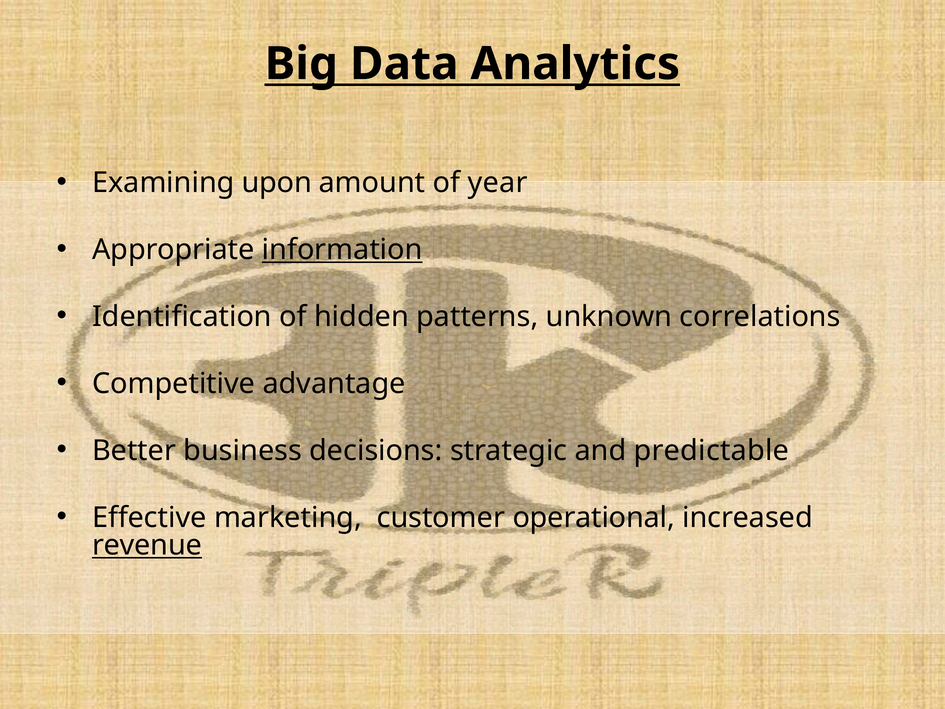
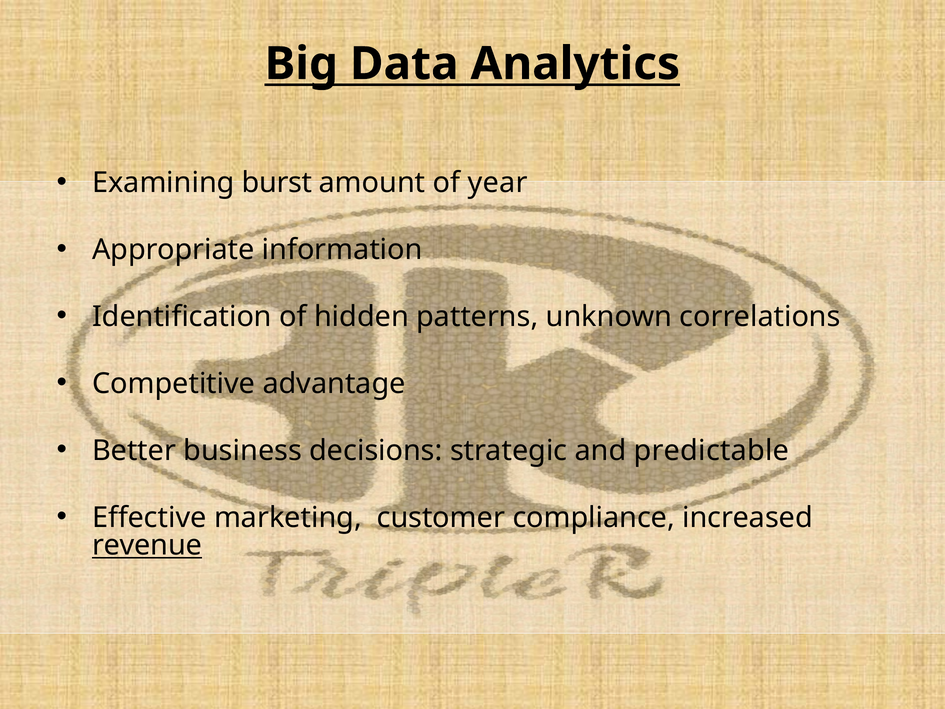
upon: upon -> burst (277, 183)
information underline: present -> none (342, 250)
operational: operational -> compliance (594, 517)
